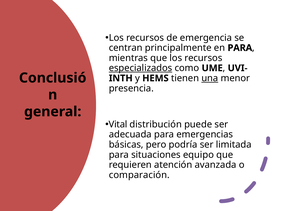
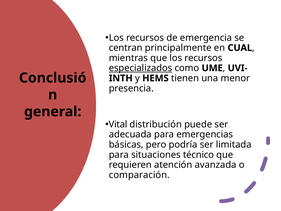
en PARA: PARA -> CUAL (240, 48)
una underline: present -> none (210, 78)
equipo: equipo -> técnico (199, 155)
